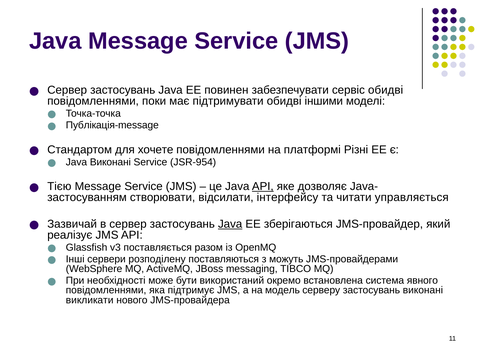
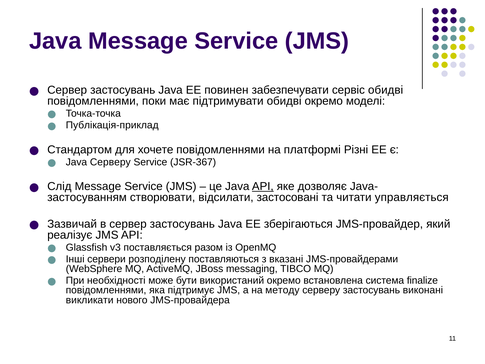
обидві іншими: іншими -> окремо (324, 101)
Публікація-message: Публікація-message -> Публікація-приклад (112, 125)
Java Виконані: Виконані -> Серверу (110, 162)
JSR-954: JSR-954 -> JSR-367 (193, 162)
Тією: Тією -> Слід (59, 186)
інтерфейсу: інтерфейсу -> застосовані (288, 197)
Java underline: present -> none (230, 224)
можуть: можуть -> вказані (286, 259)
явного: явного -> finalize (422, 280)
модель: модель -> методу (282, 290)
